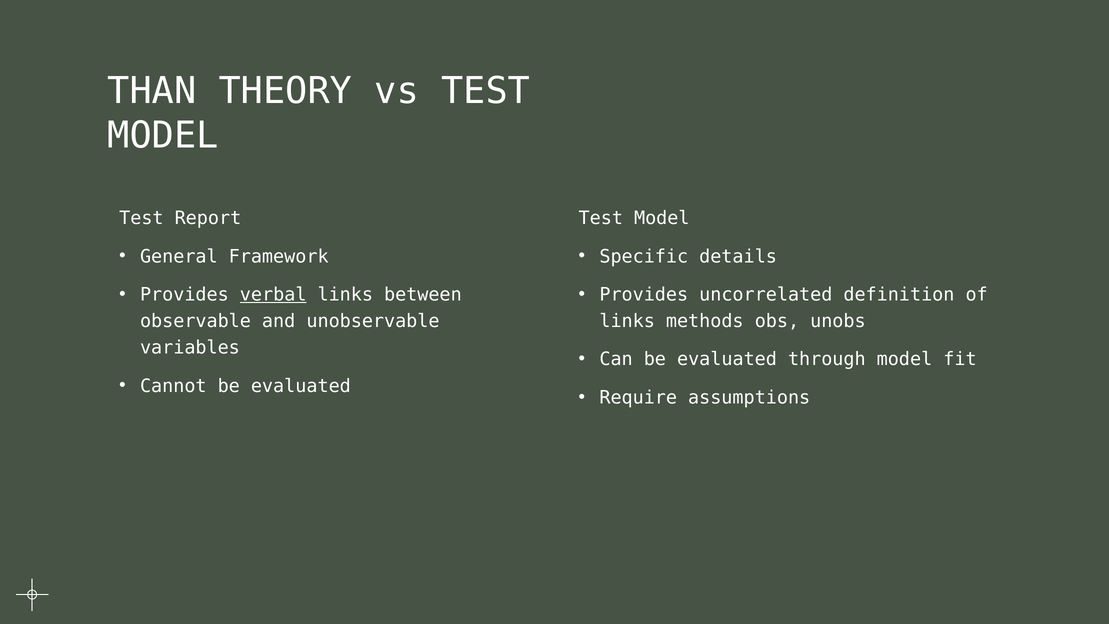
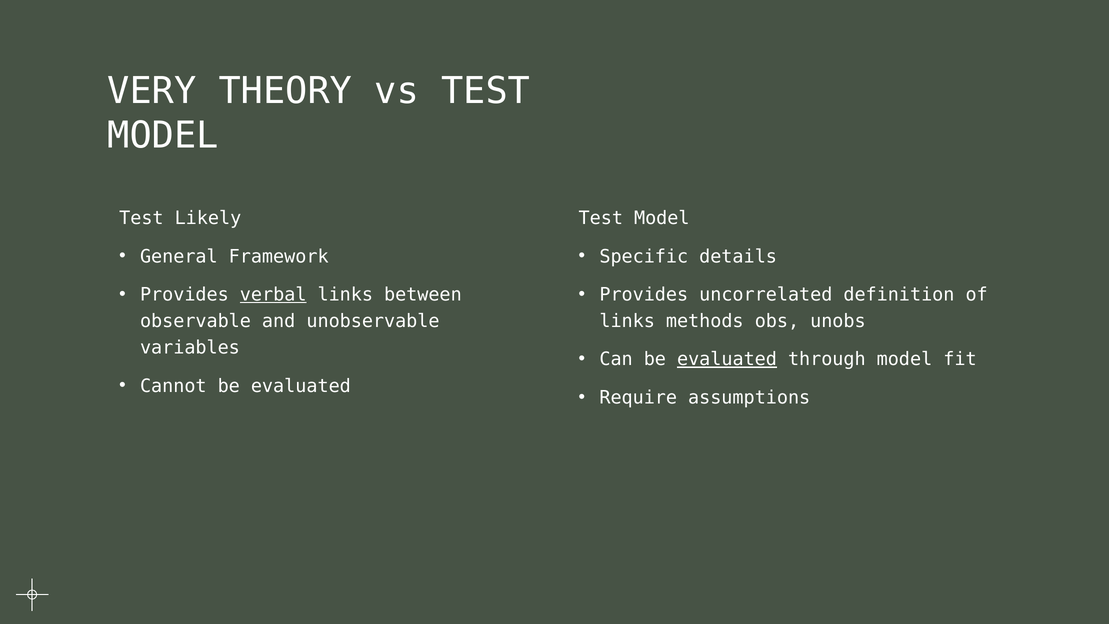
THAN: THAN -> VERY (152, 91)
Report: Report -> Likely (208, 218)
evaluated underline: none -> present (727, 359)
